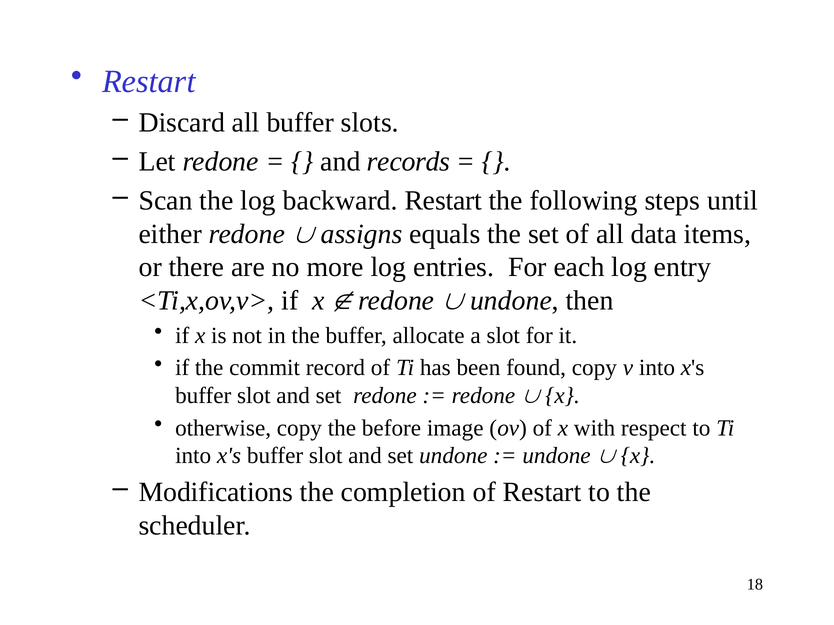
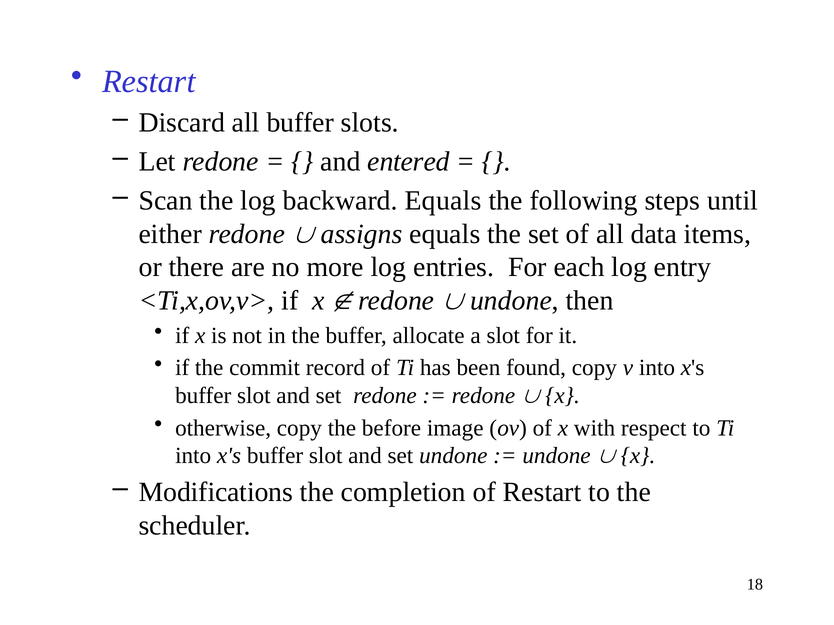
records: records -> entered (409, 162)
backward Restart: Restart -> Equals (443, 201)
